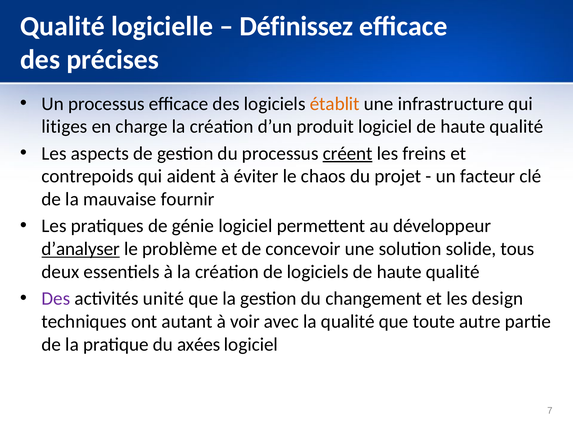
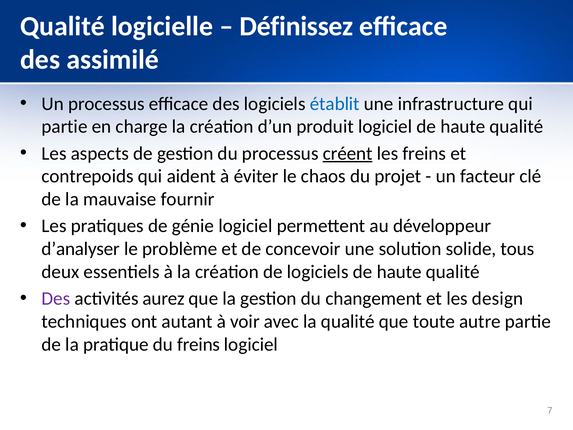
précises: précises -> assimilé (113, 60)
établit colour: orange -> blue (335, 104)
litiges: litiges -> partie (65, 127)
d’analyser underline: present -> none (81, 249)
unité: unité -> aurez (164, 298)
du axées: axées -> freins (199, 344)
